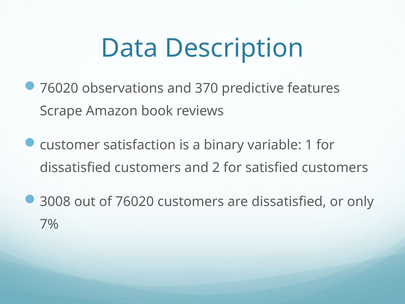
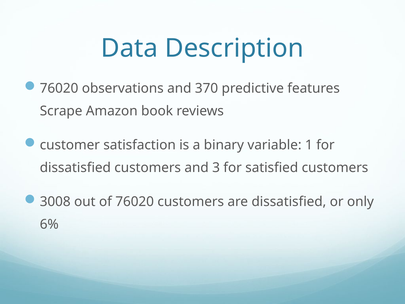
2: 2 -> 3 (216, 168)
7%: 7% -> 6% (49, 224)
